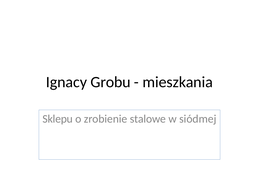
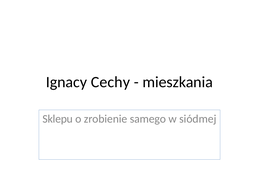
Grobu: Grobu -> Cechy (110, 82)
stalowe: stalowe -> samego (148, 119)
